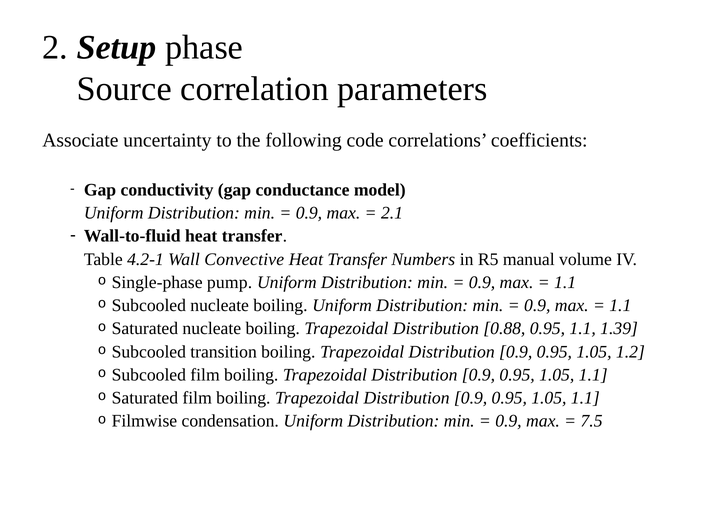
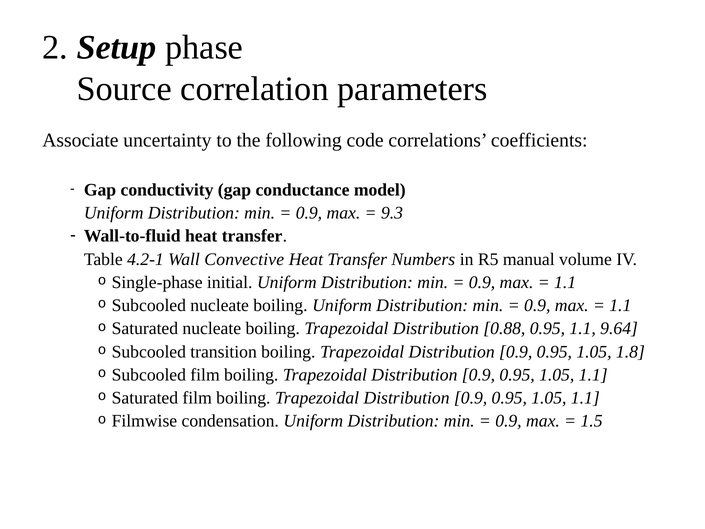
2.1: 2.1 -> 9.3 (392, 213)
pump: pump -> initial (230, 282)
1.39: 1.39 -> 9.64 (619, 328)
1.2: 1.2 -> 1.8 (630, 352)
7.5: 7.5 -> 1.5 (592, 421)
